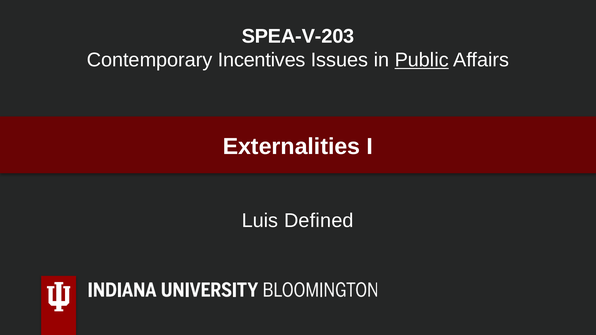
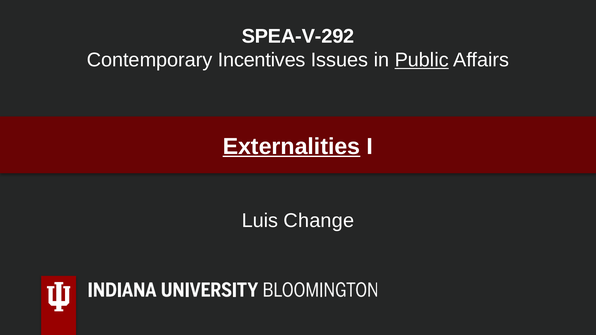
SPEA-V-203: SPEA-V-203 -> SPEA-V-292 (298, 36)
Externalities underline: none -> present (291, 147)
Defined: Defined -> Change (319, 221)
